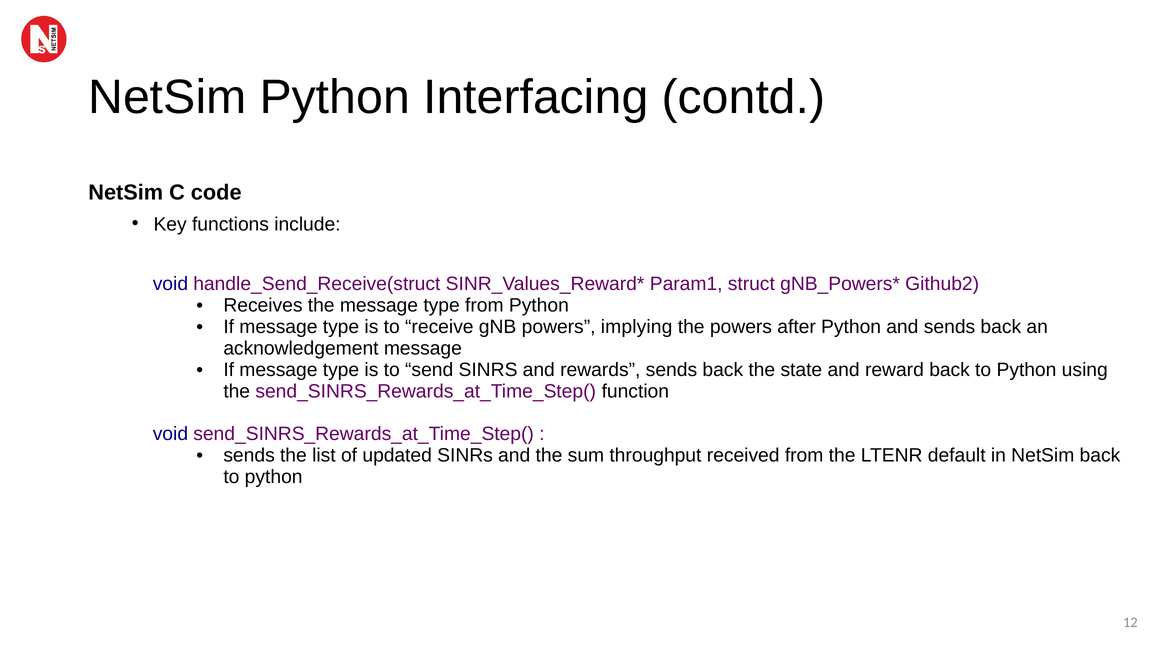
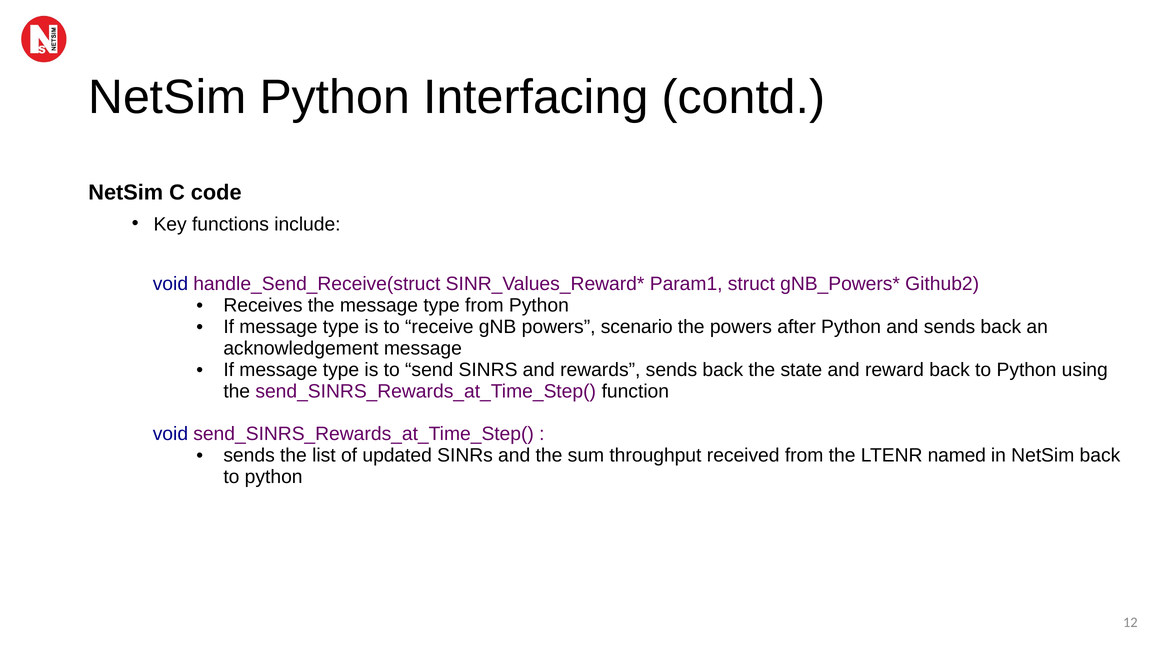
implying: implying -> scenario (637, 327)
default: default -> named (957, 456)
